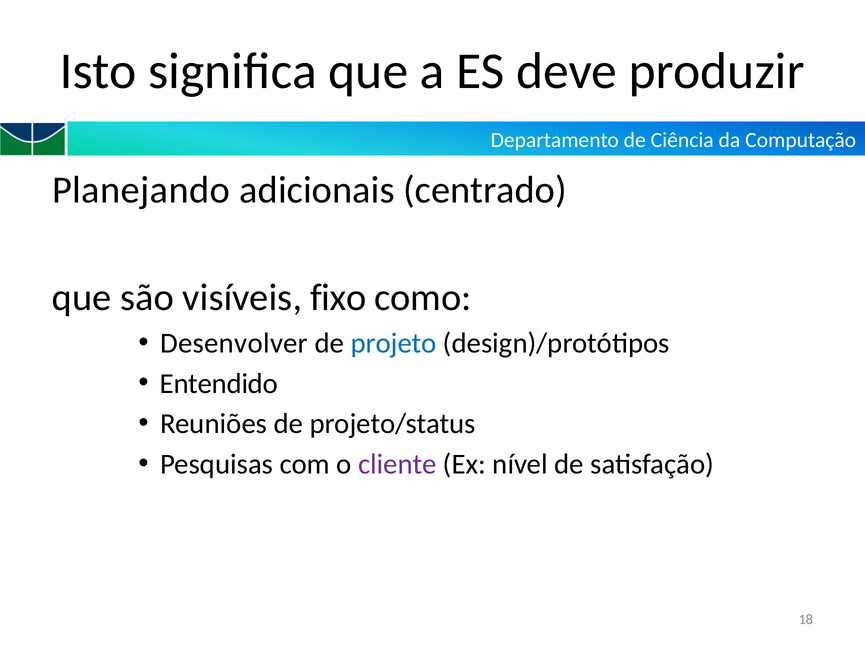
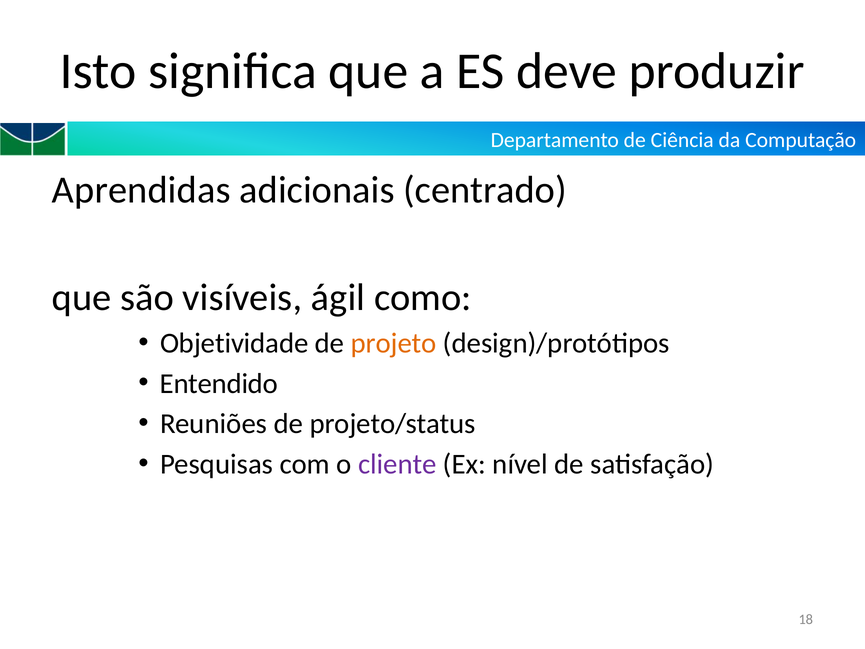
Planejando: Planejando -> Aprendidas (141, 190)
fixo: fixo -> ágil (338, 298)
Desenvolver: Desenvolver -> Objetividade (234, 343)
projeto colour: blue -> orange (394, 343)
